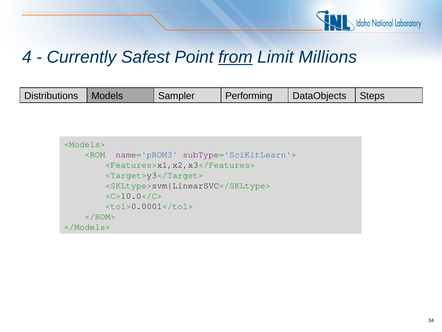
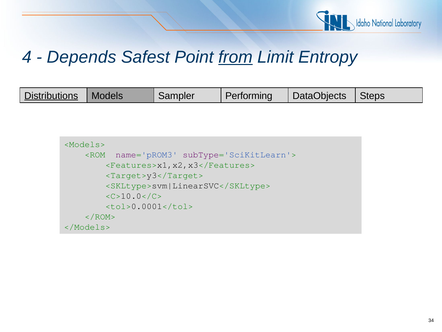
Currently: Currently -> Depends (81, 57)
Millions: Millions -> Entropy (328, 57)
Distributions underline: none -> present (51, 96)
